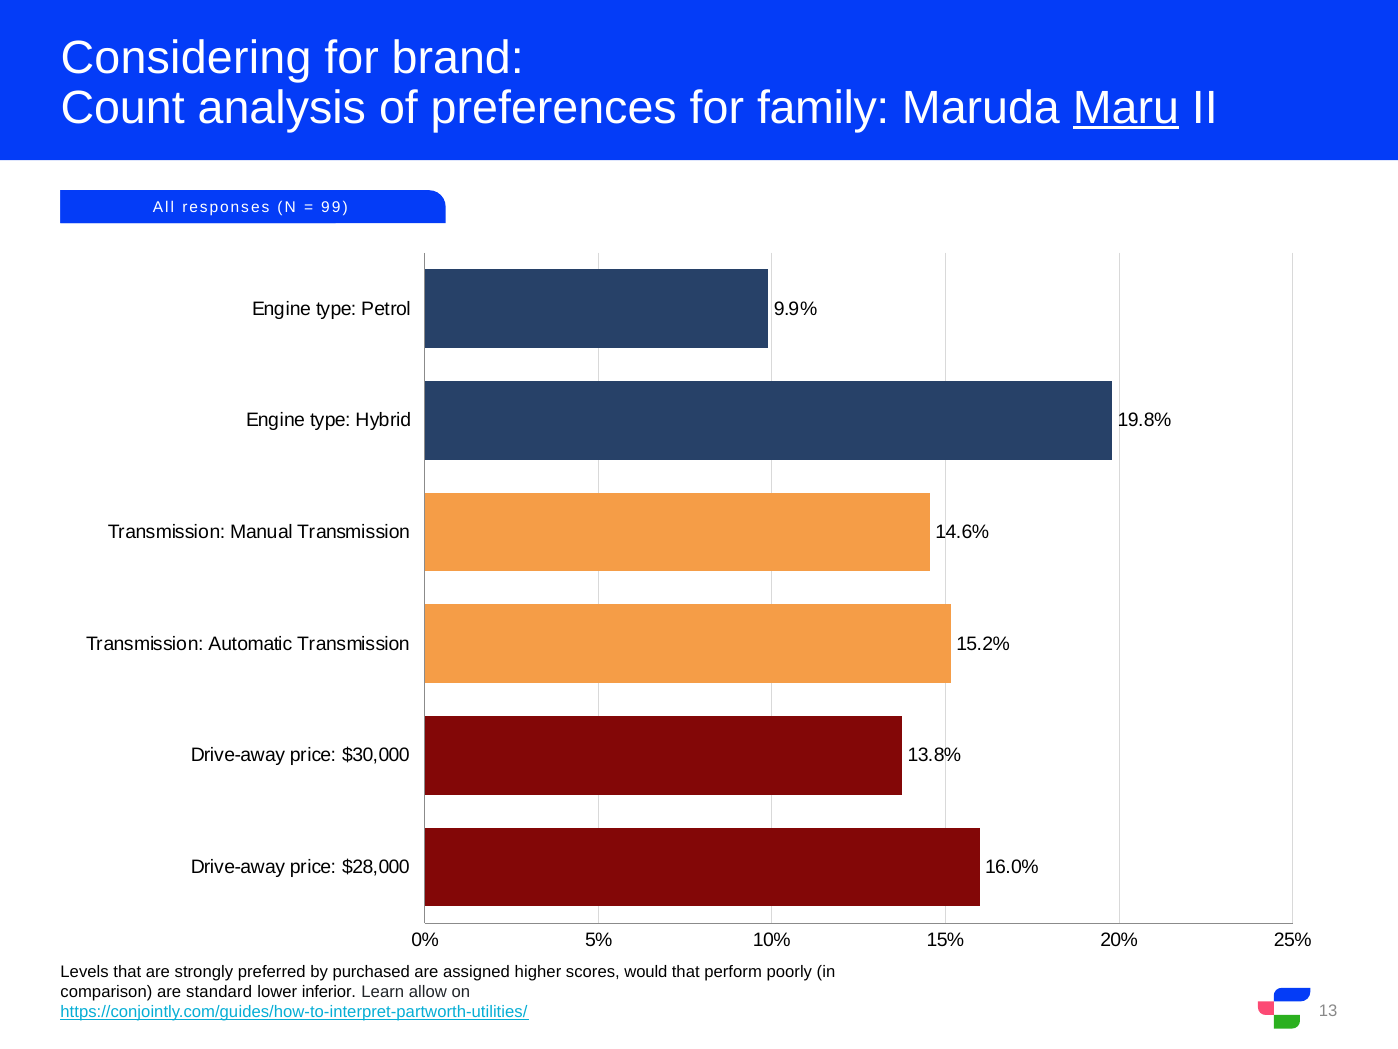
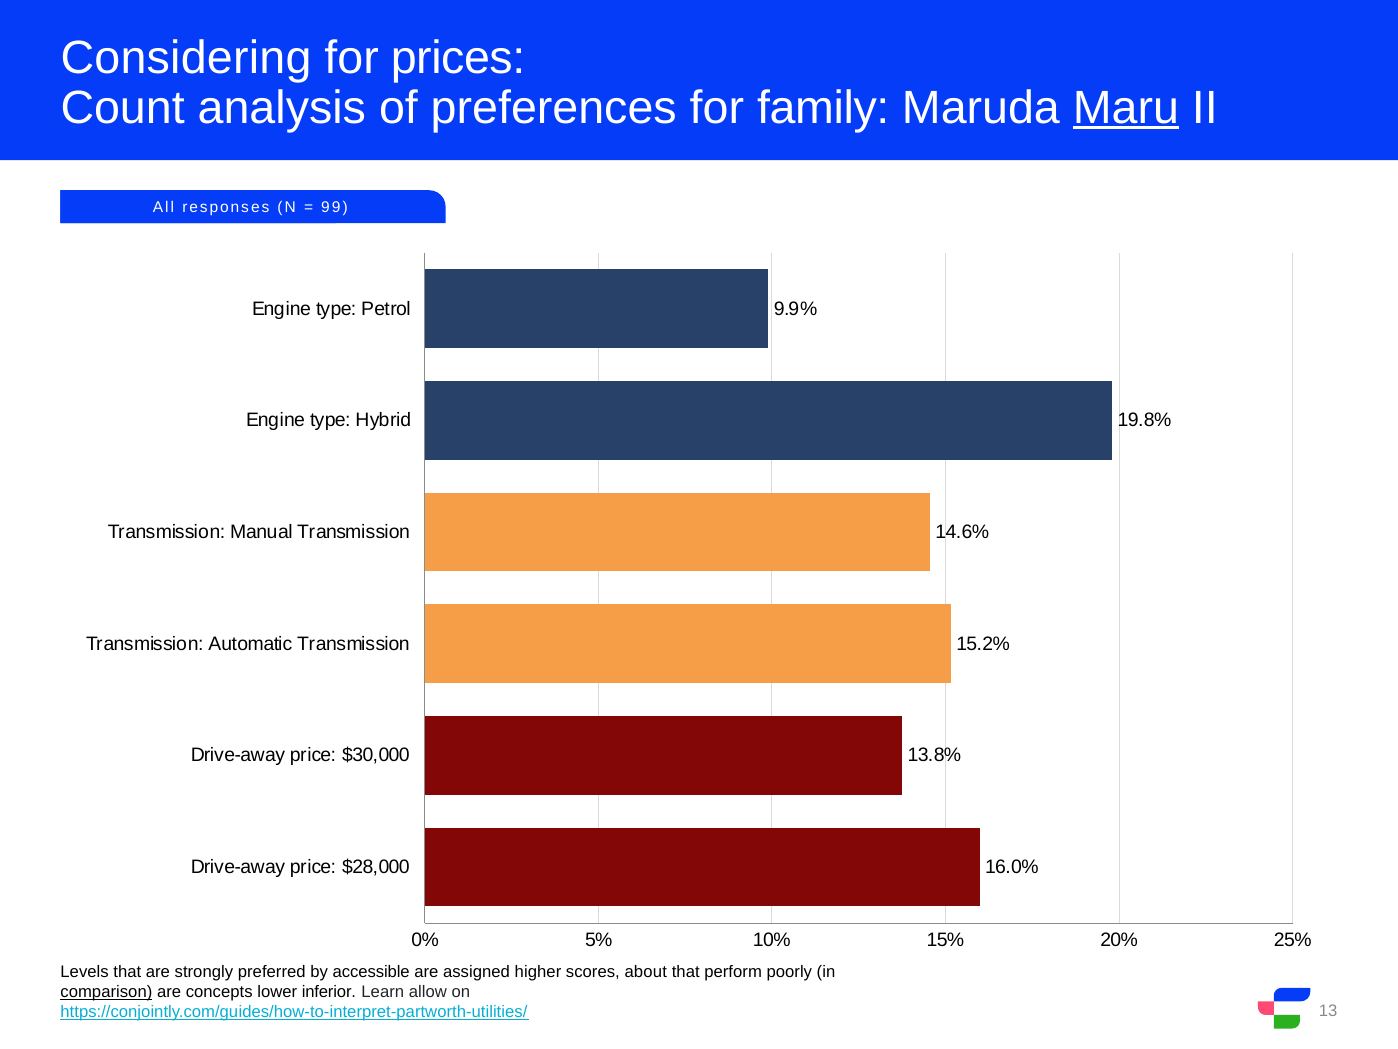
brand: brand -> prices (458, 58)
purchased: purchased -> accessible (371, 972)
would: would -> about (646, 972)
comparison underline: none -> present (106, 992)
standard: standard -> concepts (219, 992)
